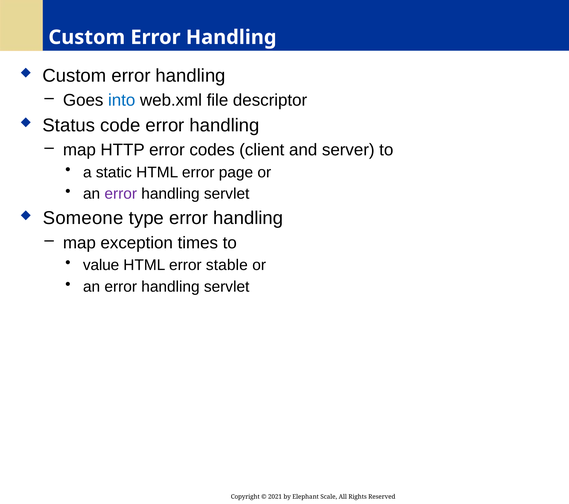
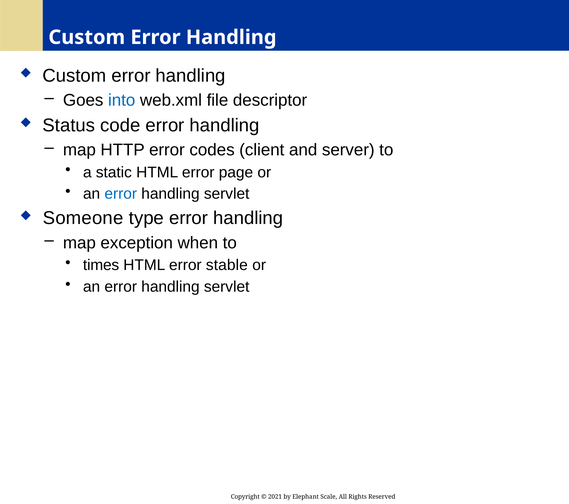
error colour: purple -> blue (121, 194)
times: times -> when (198, 243)
value: value -> times (101, 265)
